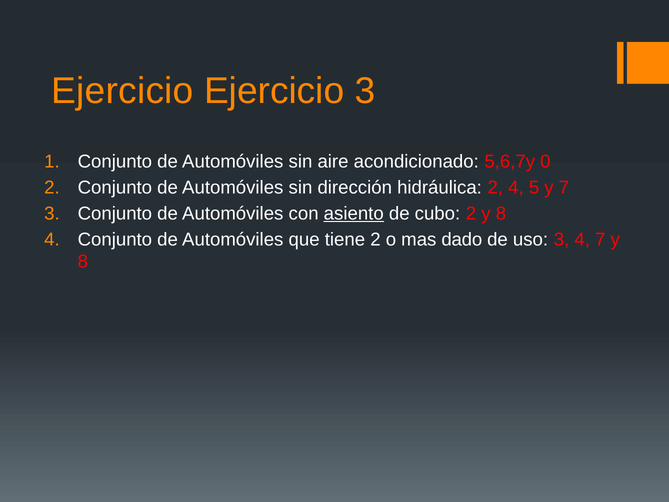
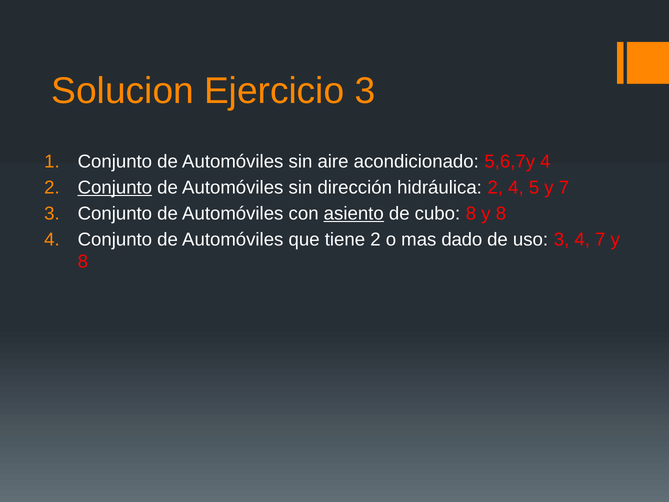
Ejercicio: Ejercicio -> Solucion (123, 91)
5,6,7y 0: 0 -> 4 (545, 161)
Conjunto underline: none -> present (115, 187)
cubo 2: 2 -> 8 (471, 213)
